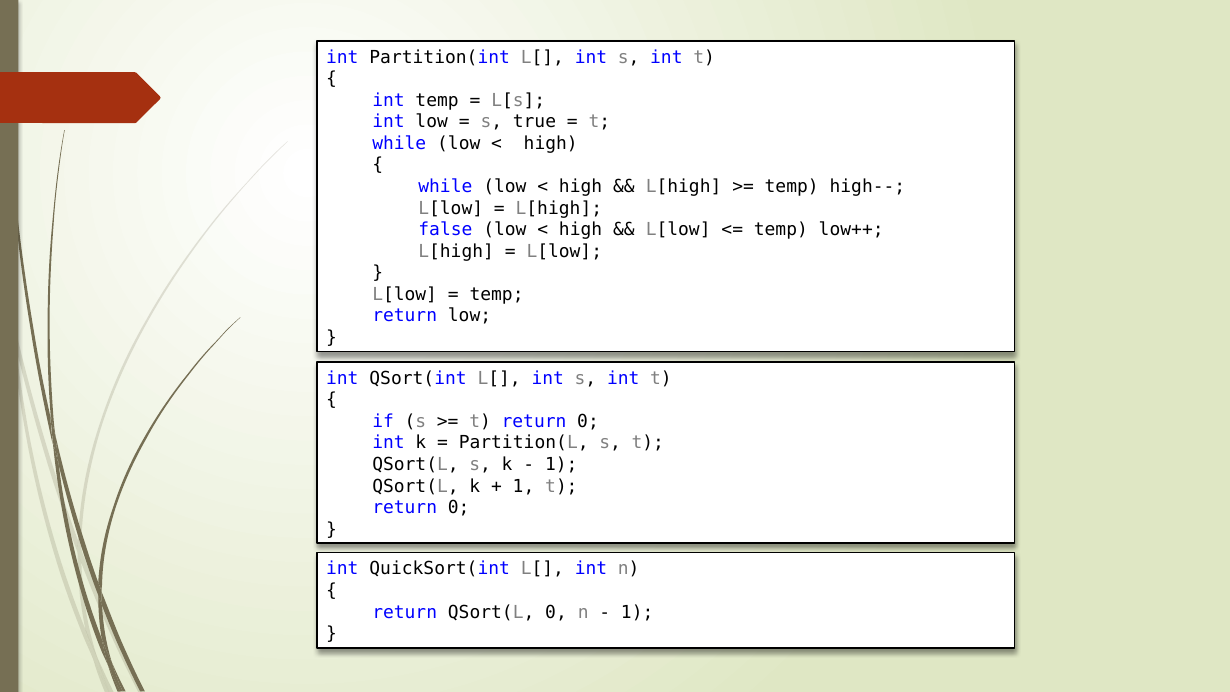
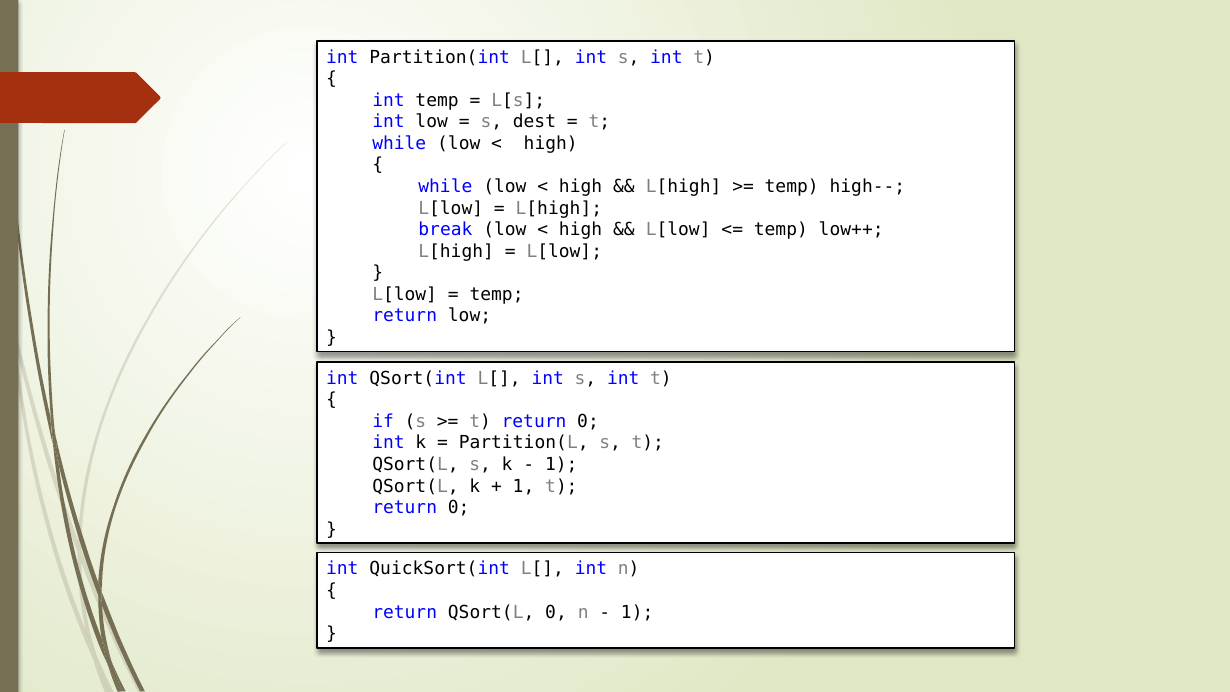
true: true -> dest (534, 122)
false: false -> break (445, 230)
